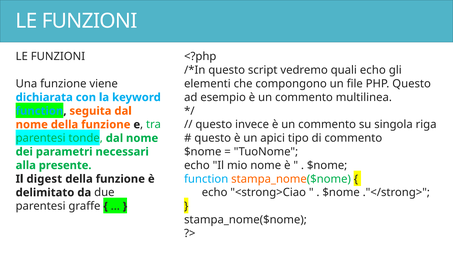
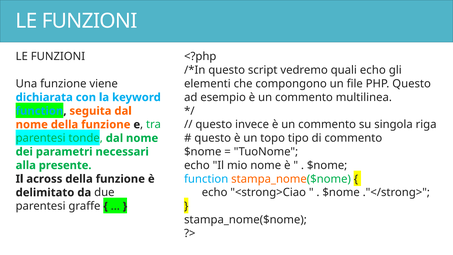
apici: apici -> topo (273, 138)
digest: digest -> across (44, 179)
